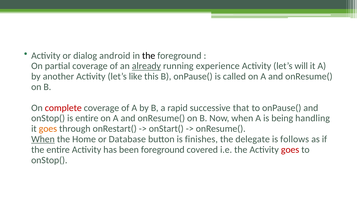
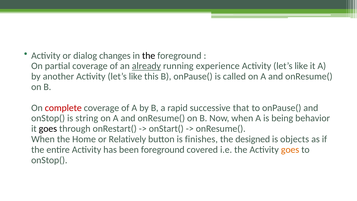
android: android -> changes (115, 56)
will: will -> like (301, 66)
is entire: entire -> string (87, 118)
handling: handling -> behavior (313, 118)
goes colour: orange -> black (48, 129)
When underline: present -> none (43, 139)
Database: Database -> Relatively (127, 139)
delegate: delegate -> designed (253, 139)
follows: follows -> objects (295, 139)
goes colour: red -> orange (290, 149)
